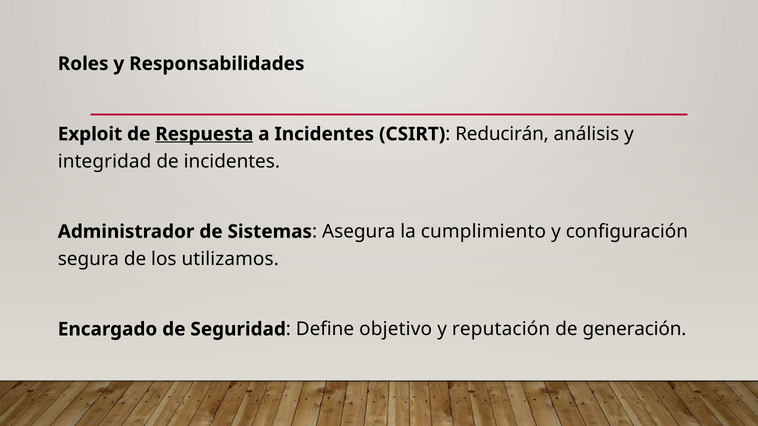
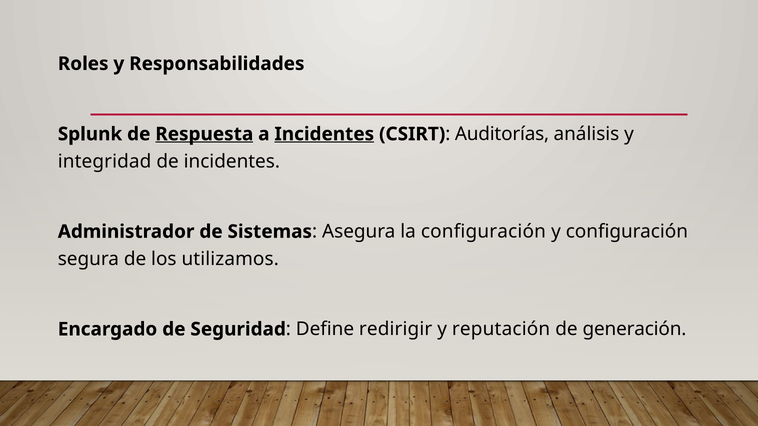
Exploit: Exploit -> Splunk (90, 134)
Incidentes underline: none -> present (324, 134)
Reducirán: Reducirán -> Auditorías (502, 134)
la cumplimiento: cumplimiento -> configuración (483, 232)
objetivo: objetivo -> redirigir (396, 329)
